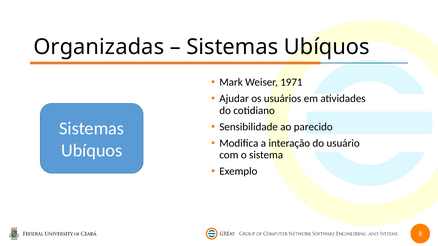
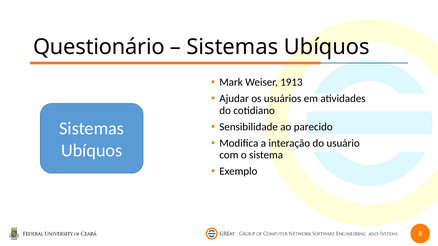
Organizadas: Organizadas -> Questionário (99, 47)
1971: 1971 -> 1913 (291, 82)
